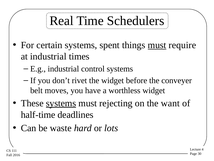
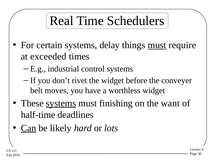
spent: spent -> delay (110, 45)
at industrial: industrial -> exceeded (48, 56)
rejecting: rejecting -> finishing (116, 103)
Can underline: none -> present (29, 128)
waste: waste -> likely (61, 128)
